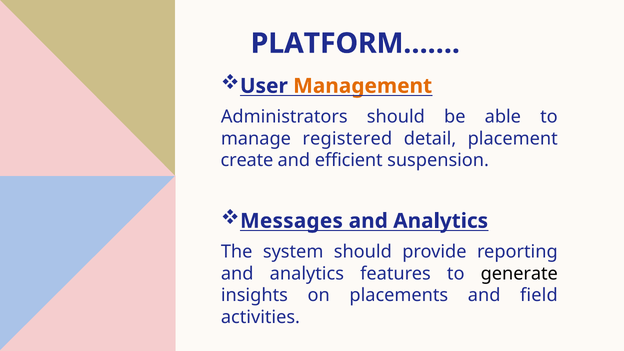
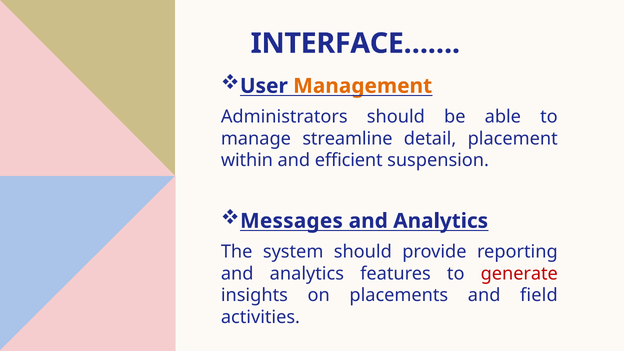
PLATFORM……: PLATFORM…… -> INTERFACE…… (355, 43)
registered: registered -> streamline (347, 139)
create: create -> within (247, 160)
generate colour: black -> red (519, 274)
